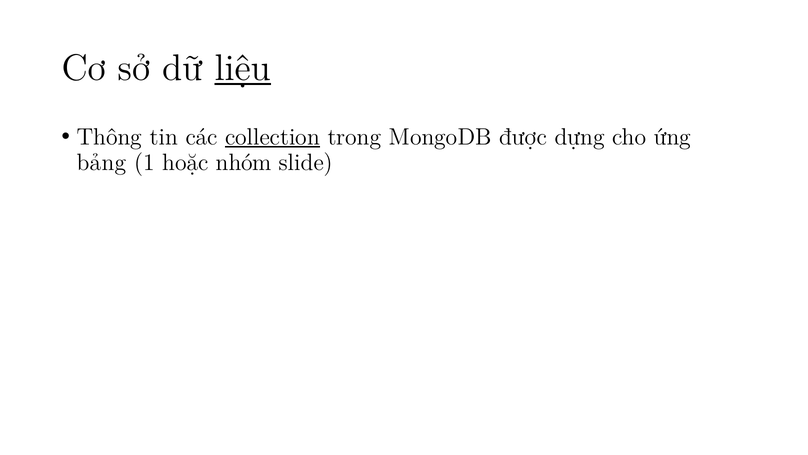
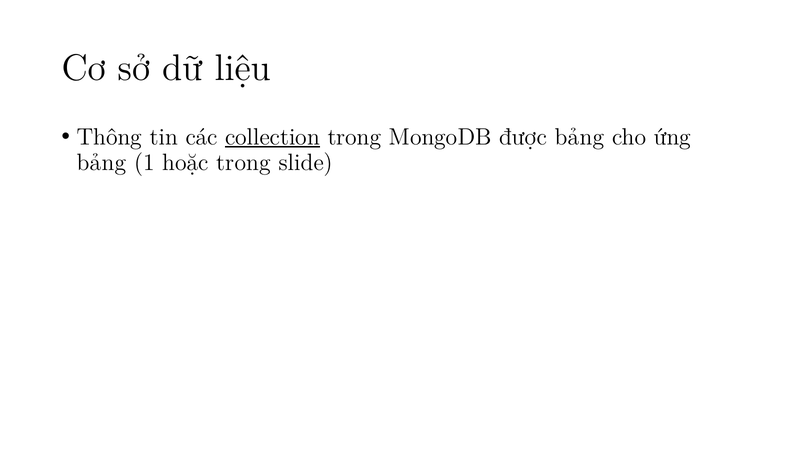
liệu underline: present -> none (243, 68)
được dựng: dựng -> bảng (580, 137)
hoặc nhóm: nhóm -> trong (244, 162)
